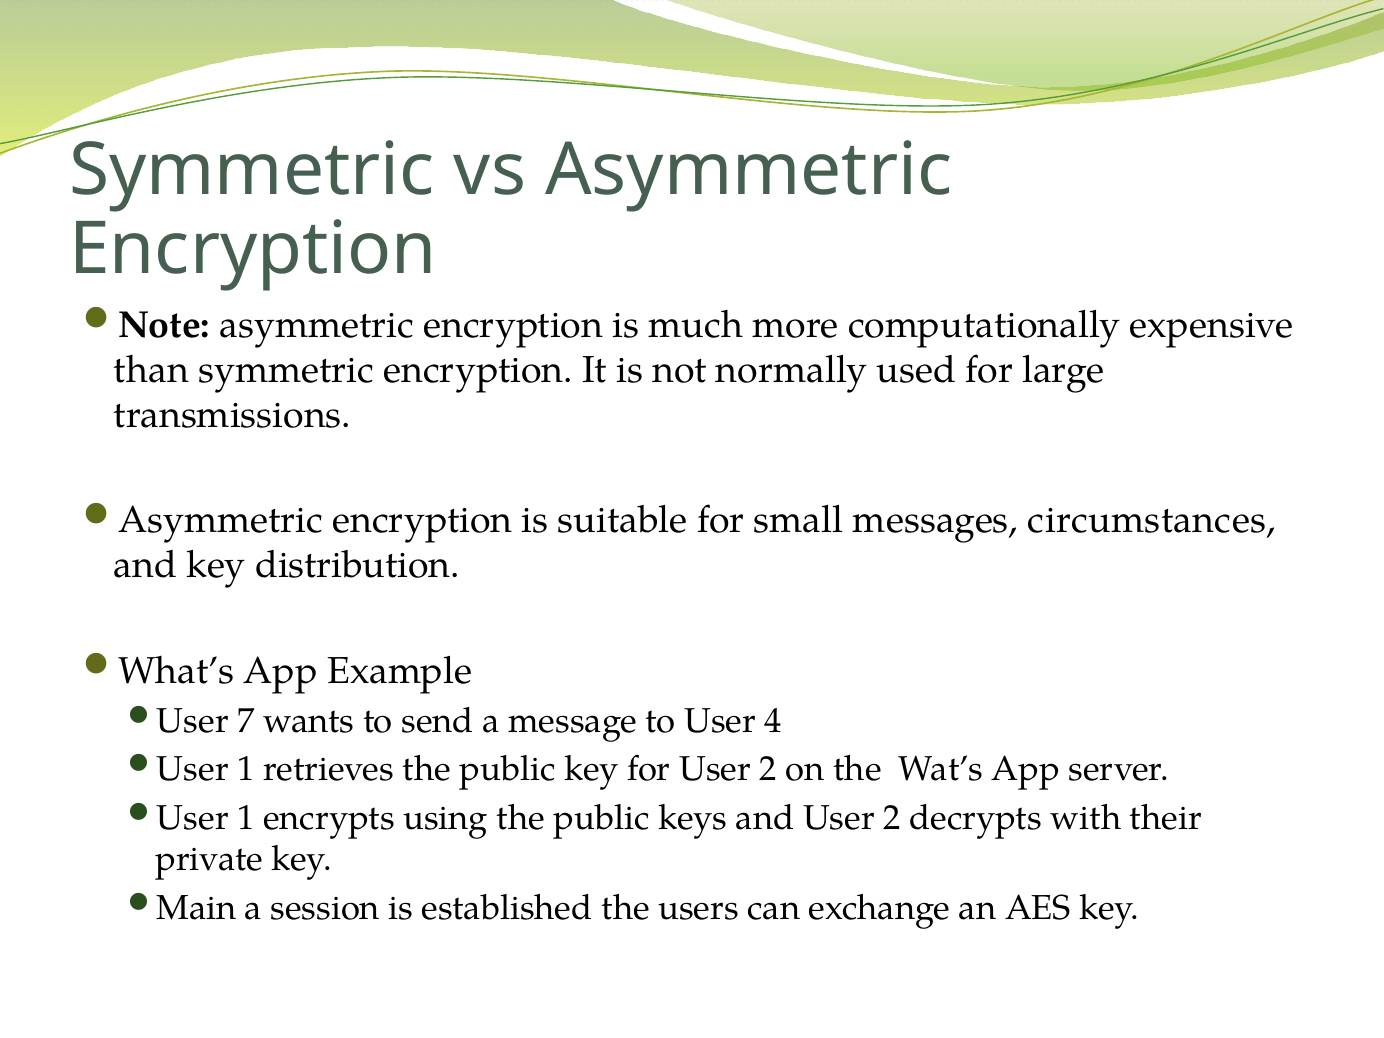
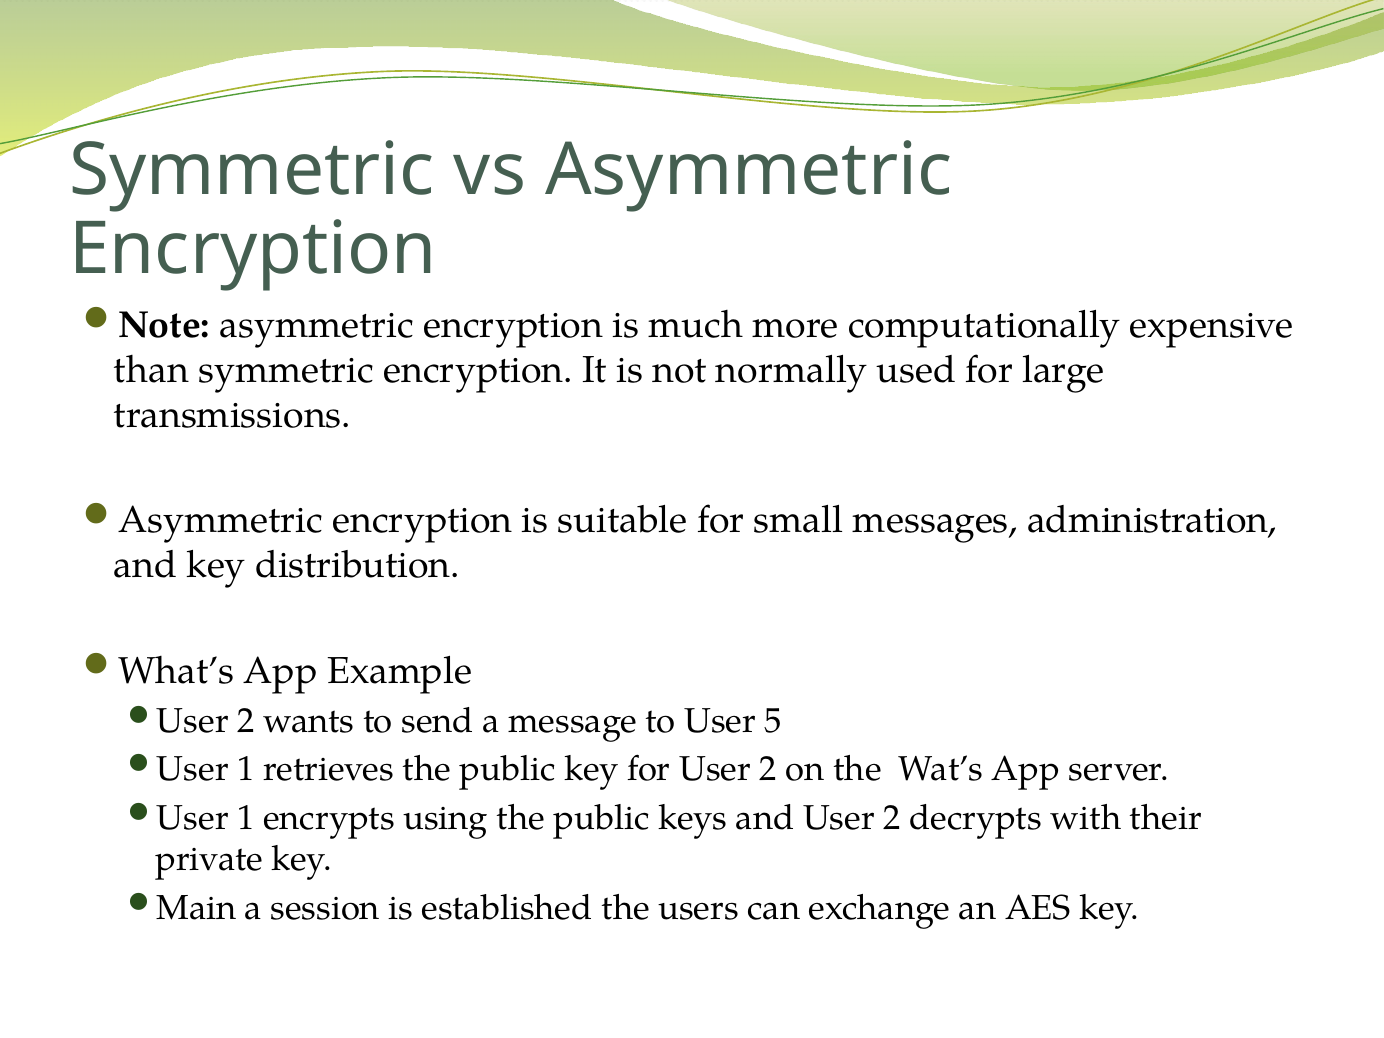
circumstances: circumstances -> administration (1152, 520)
7: 7 -> 2 (246, 721)
4: 4 -> 5 (773, 721)
